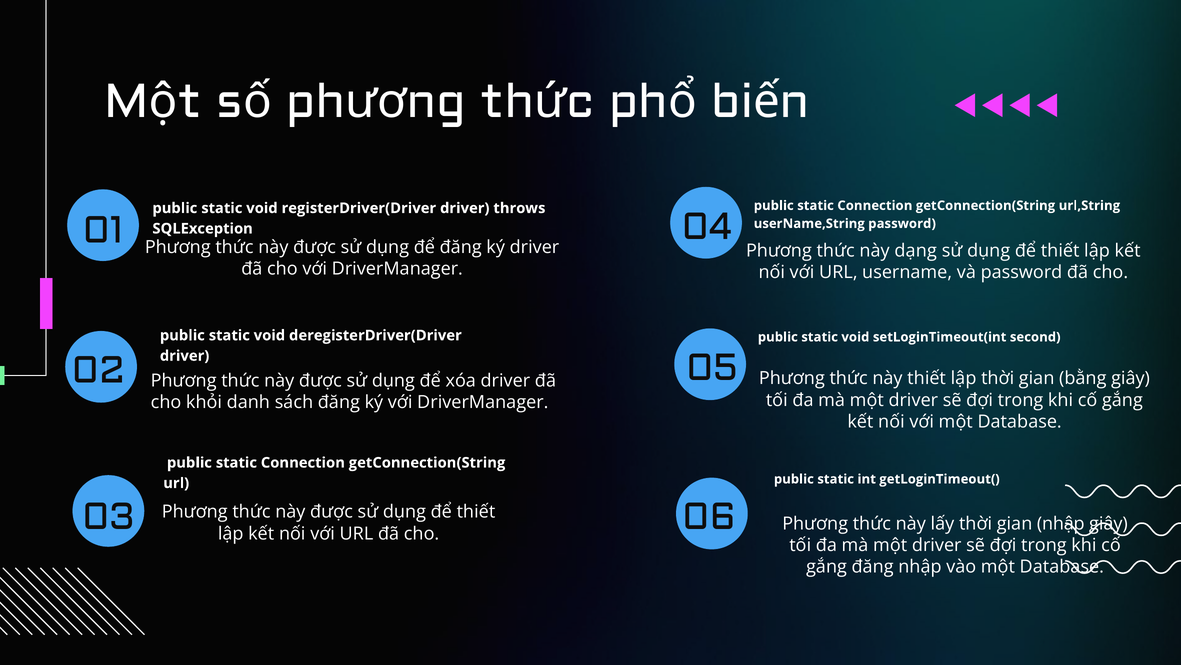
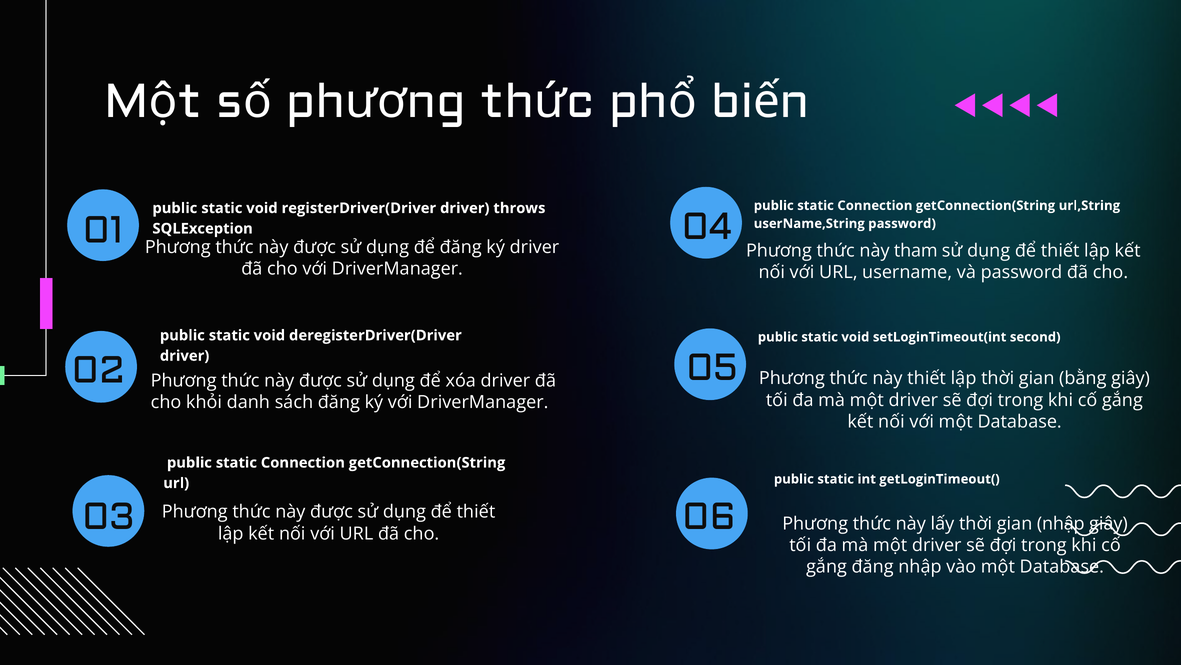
dạng: dạng -> tham (916, 250)
